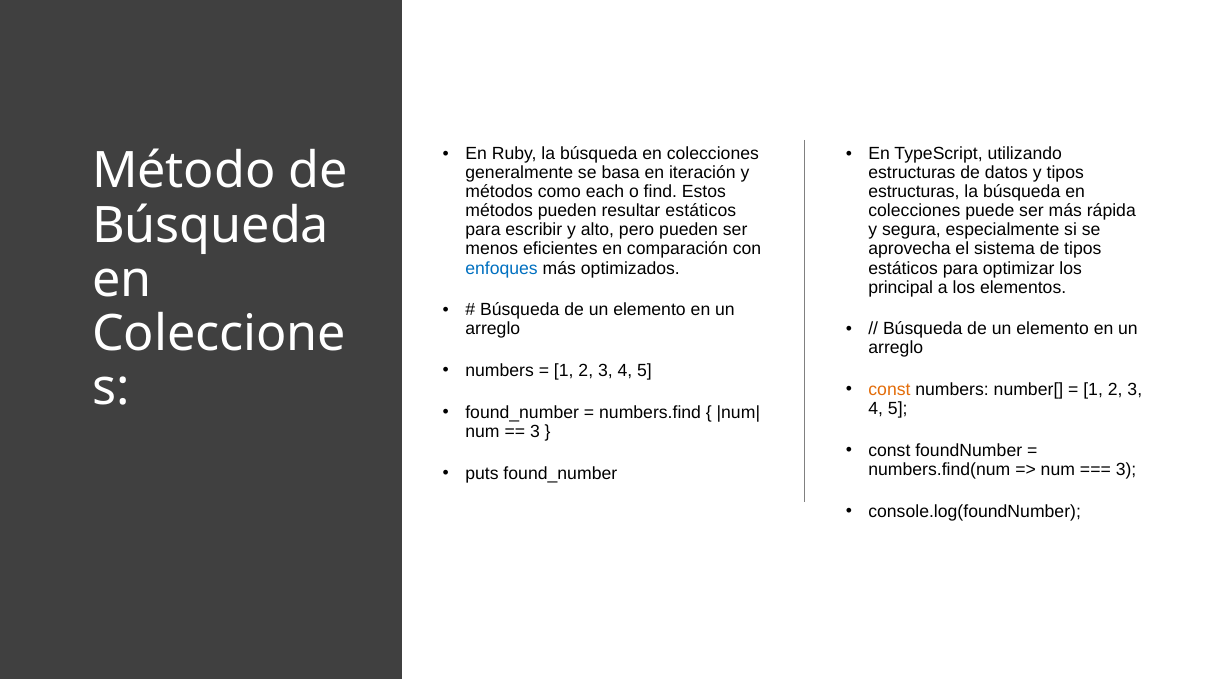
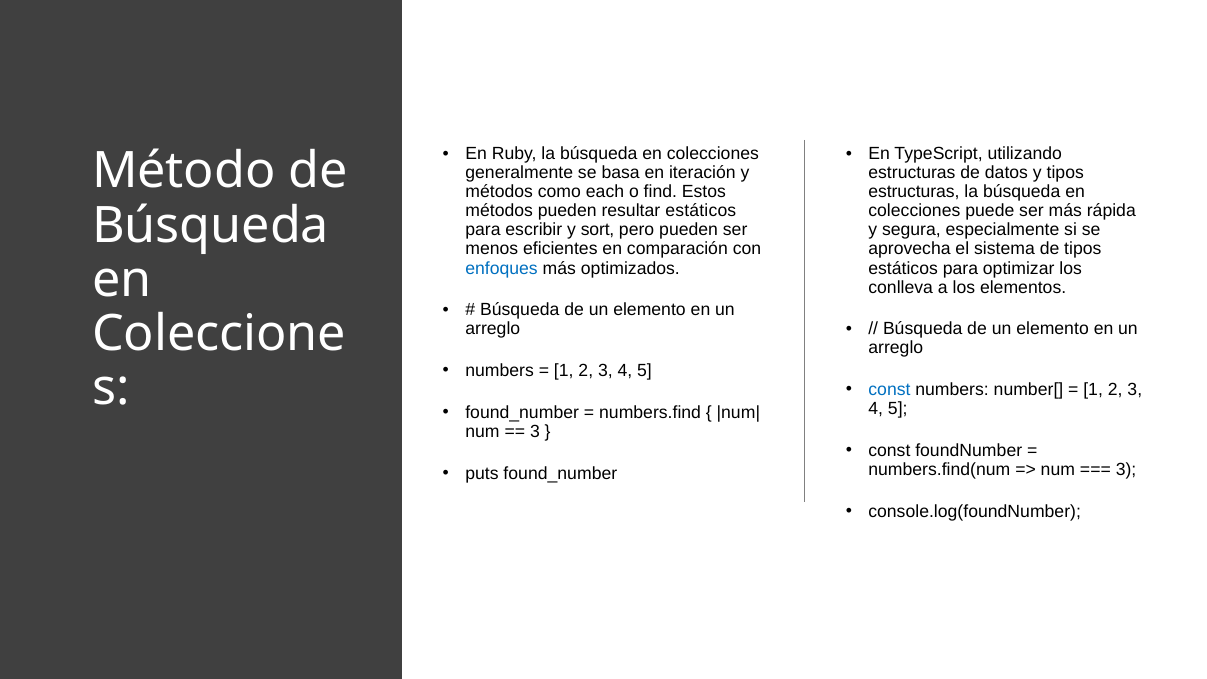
alto: alto -> sort (598, 230)
principal: principal -> conlleva (901, 287)
const colour: orange -> blue (889, 390)
